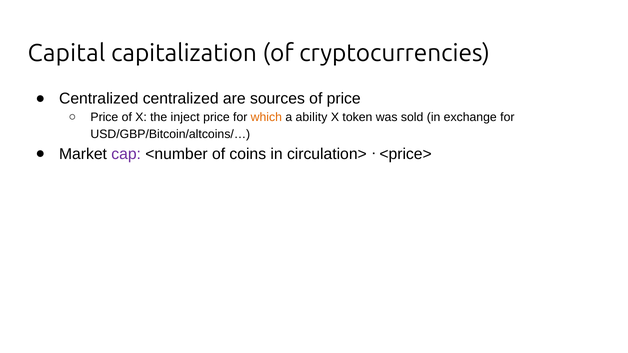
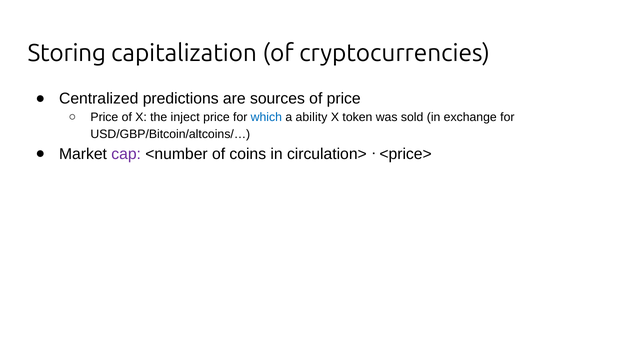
Capital: Capital -> Storing (67, 53)
Centralized centralized: centralized -> predictions (181, 99)
which colour: orange -> blue (266, 117)
